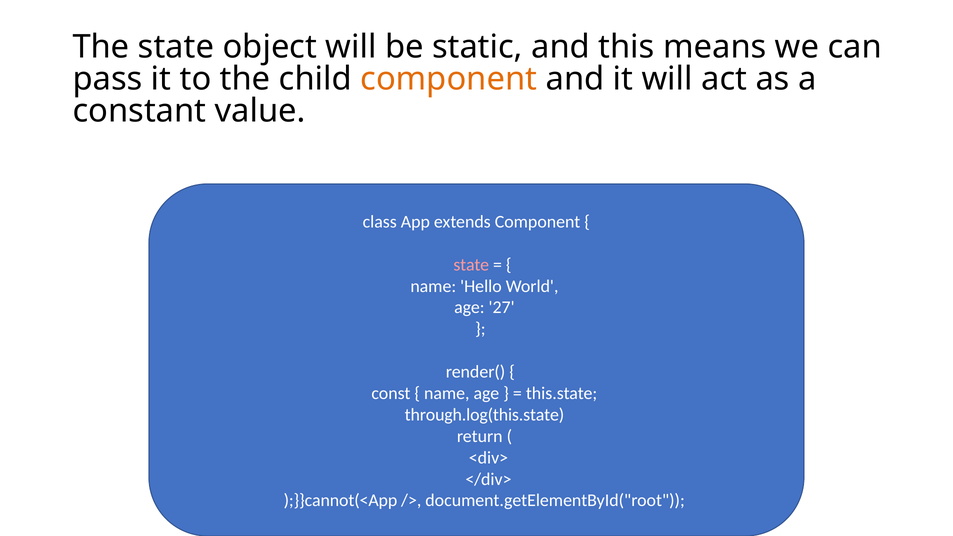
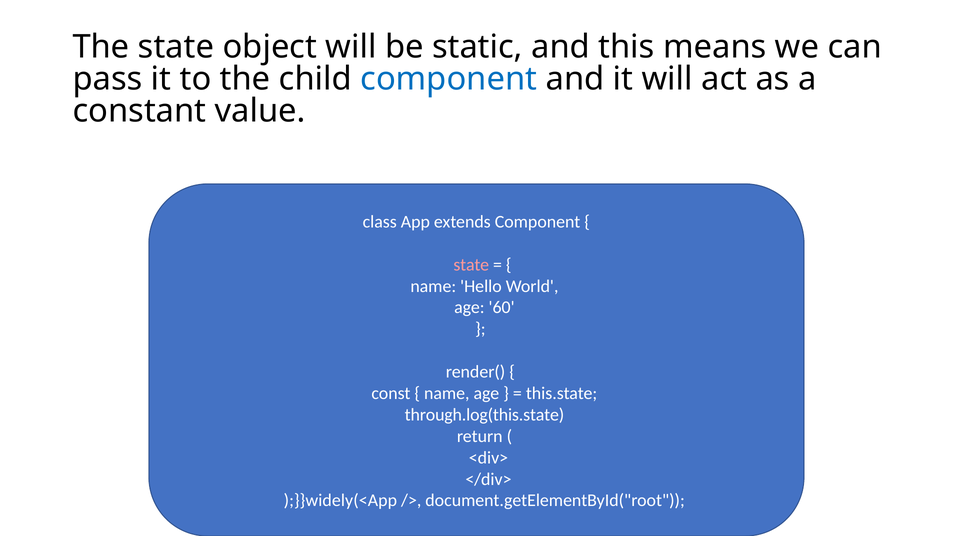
component colour: orange -> blue (449, 79)
27: 27 -> 60 (502, 308)
);}}cannot(<App: );}}cannot(<App -> );}}widely(<App (340, 501)
